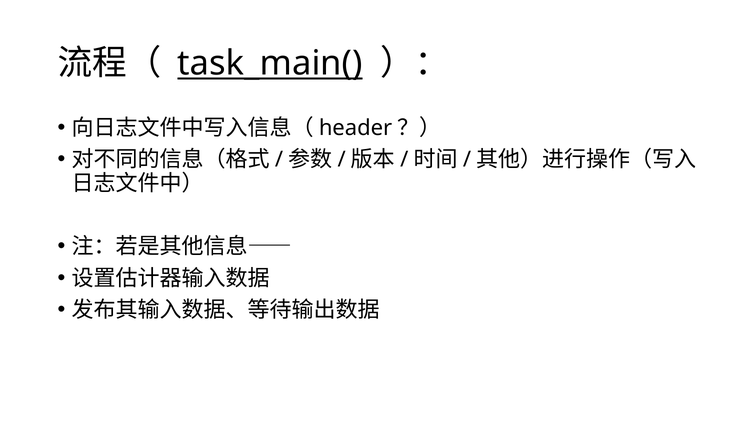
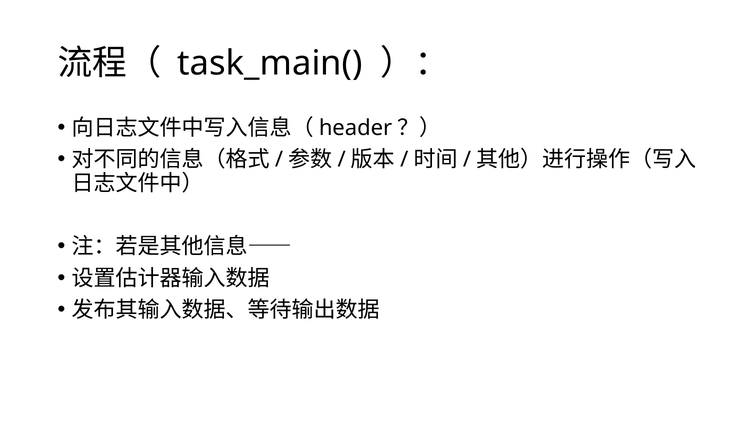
task_main( underline: present -> none (270, 63)
